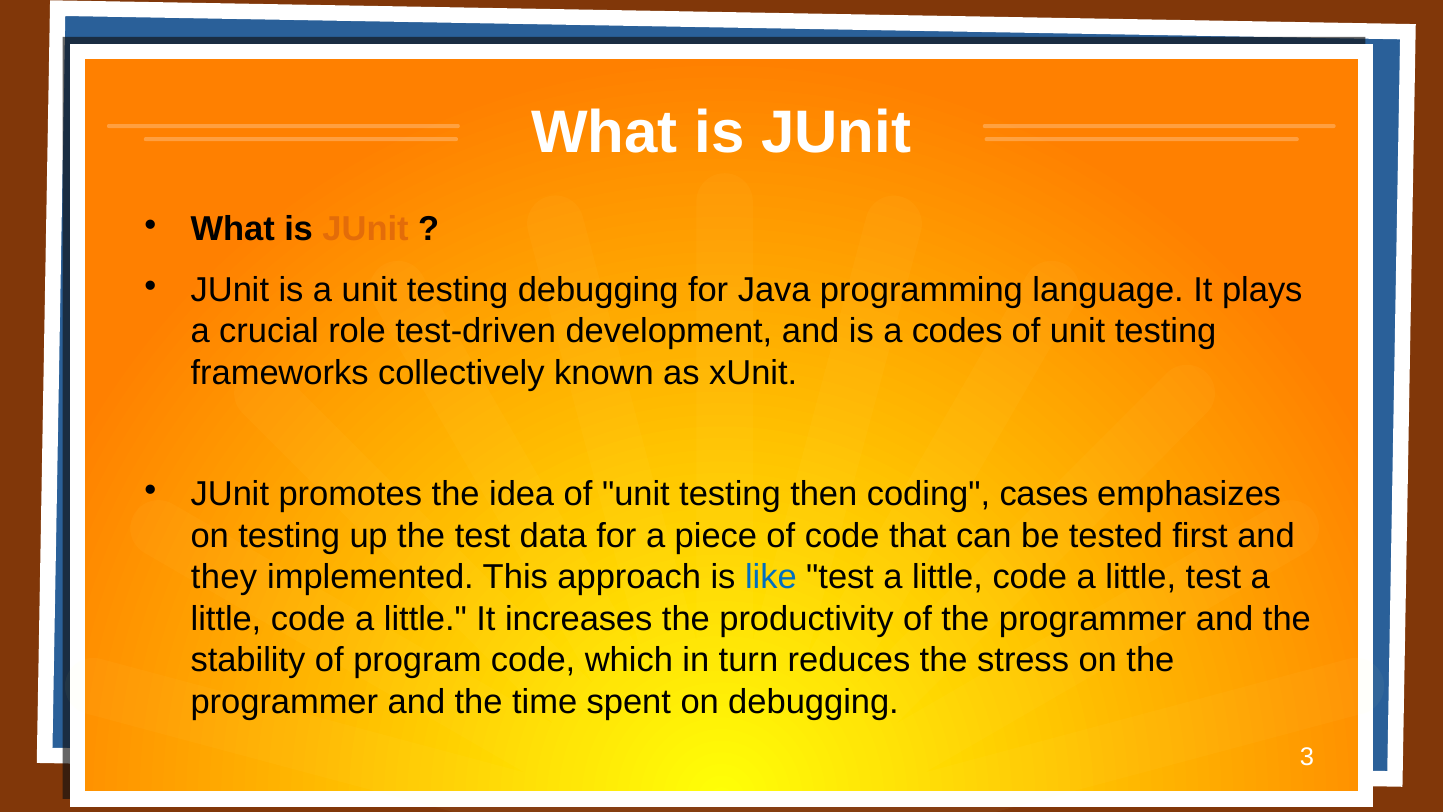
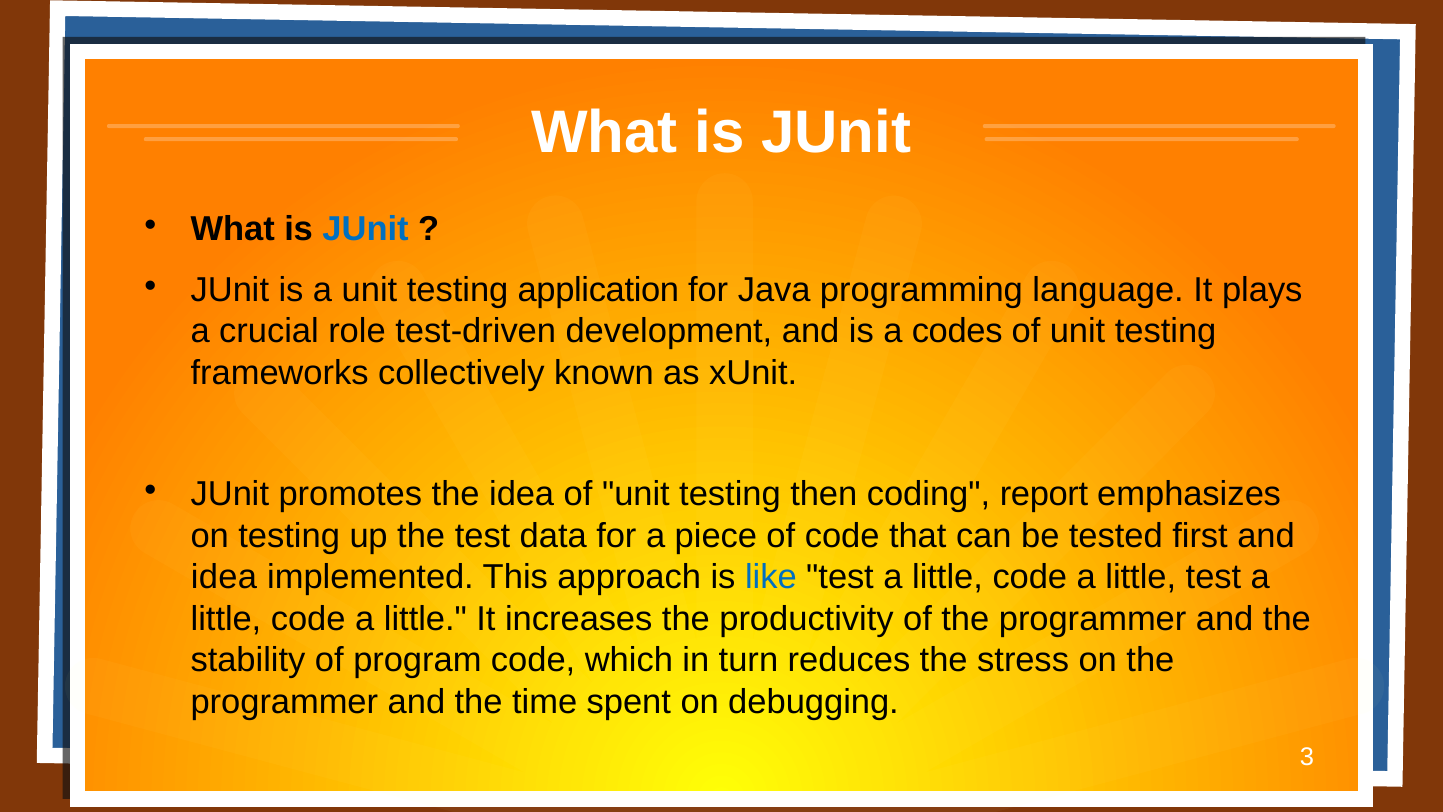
JUnit colour: orange -> blue (366, 229)
testing debugging: debugging -> application (598, 290)
cases: cases -> report (1044, 494)
they: they -> idea (224, 577)
